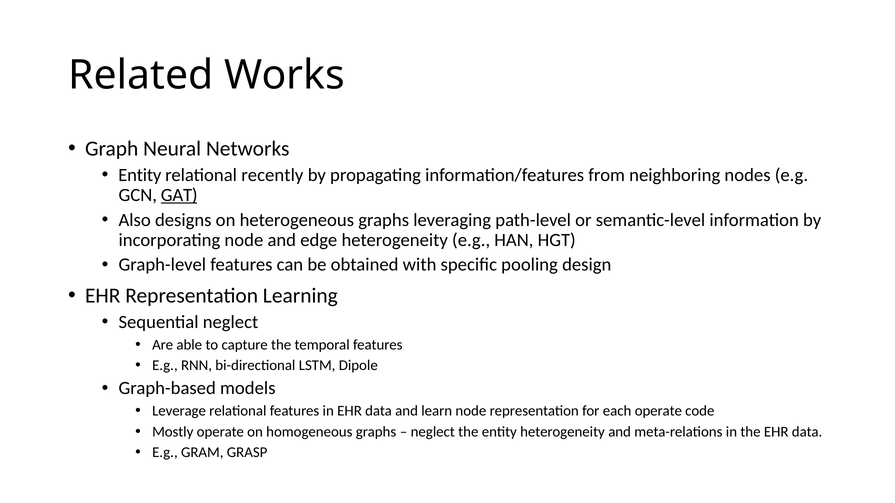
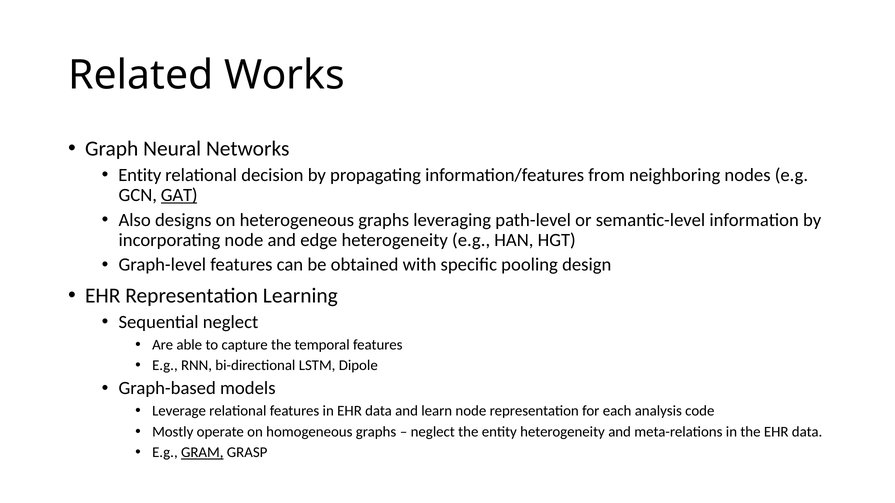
recently: recently -> decision (272, 175)
each operate: operate -> analysis (658, 411)
GRAM underline: none -> present (202, 453)
